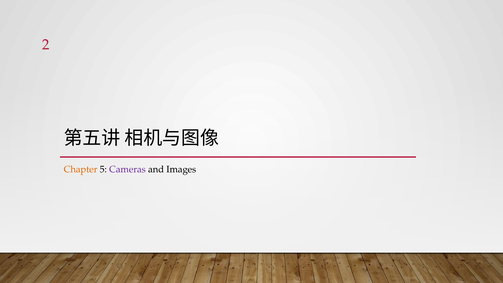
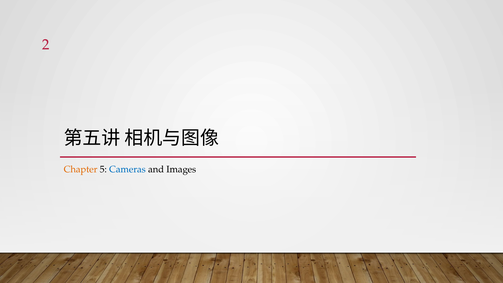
Cameras colour: purple -> blue (127, 169)
